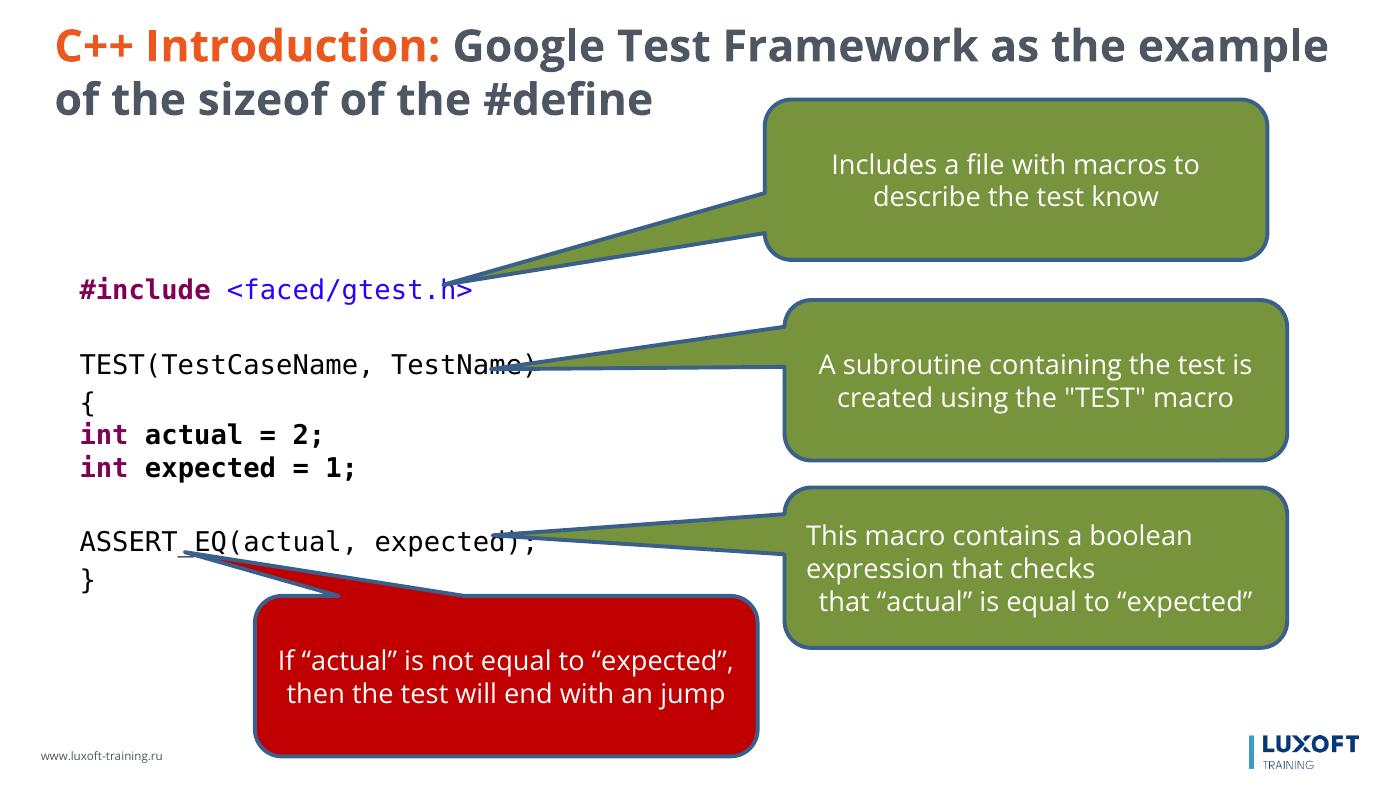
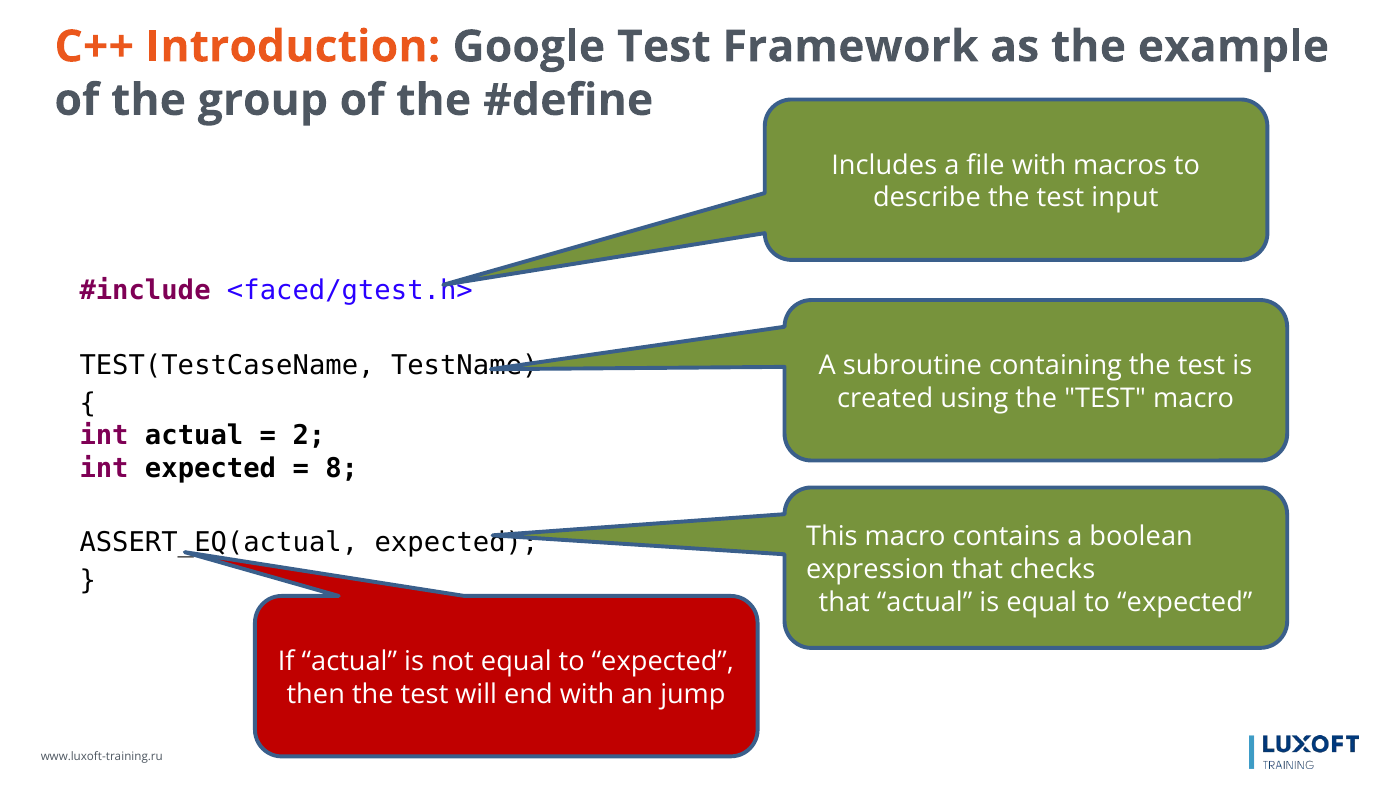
sizeof: sizeof -> group (263, 100)
know: know -> input (1125, 198)
1: 1 -> 8 (342, 469)
